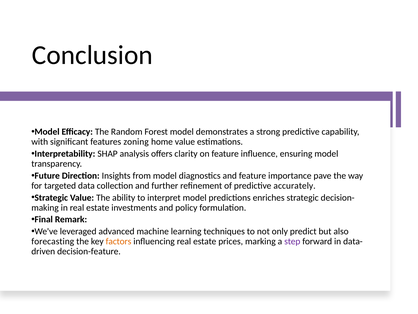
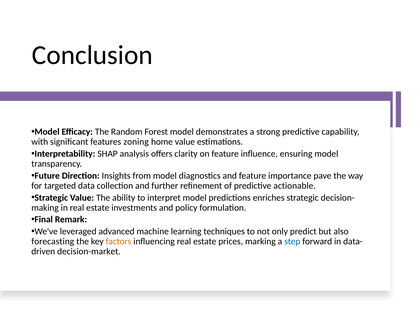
accurately: accurately -> actionable (295, 185)
step colour: purple -> blue (292, 241)
decision-feature: decision-feature -> decision-market (89, 251)
